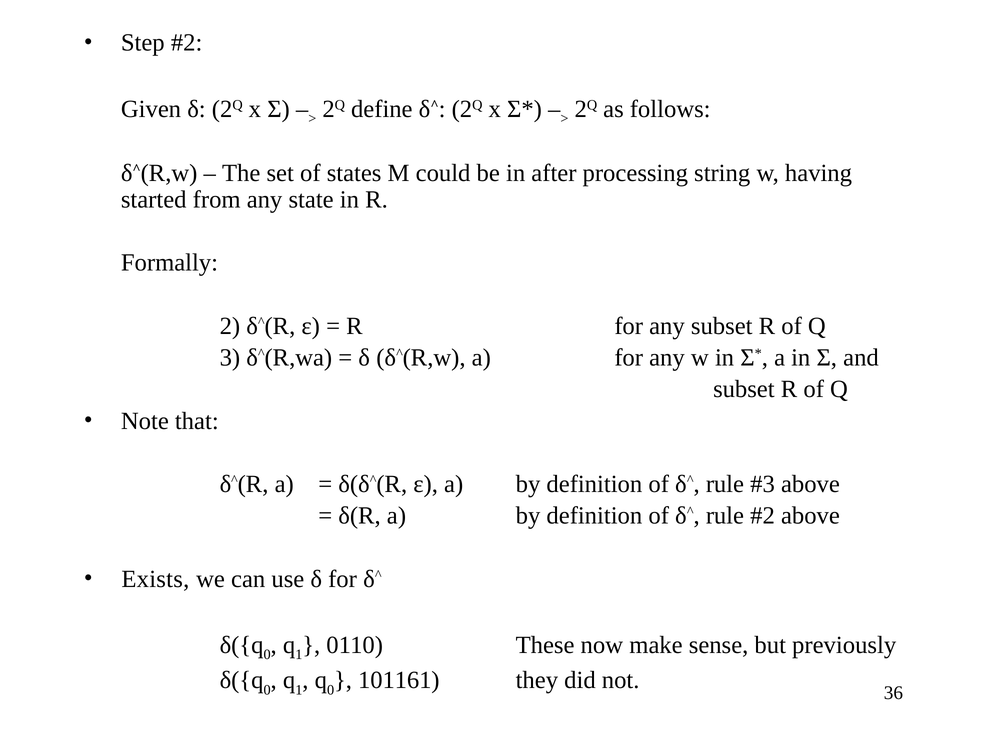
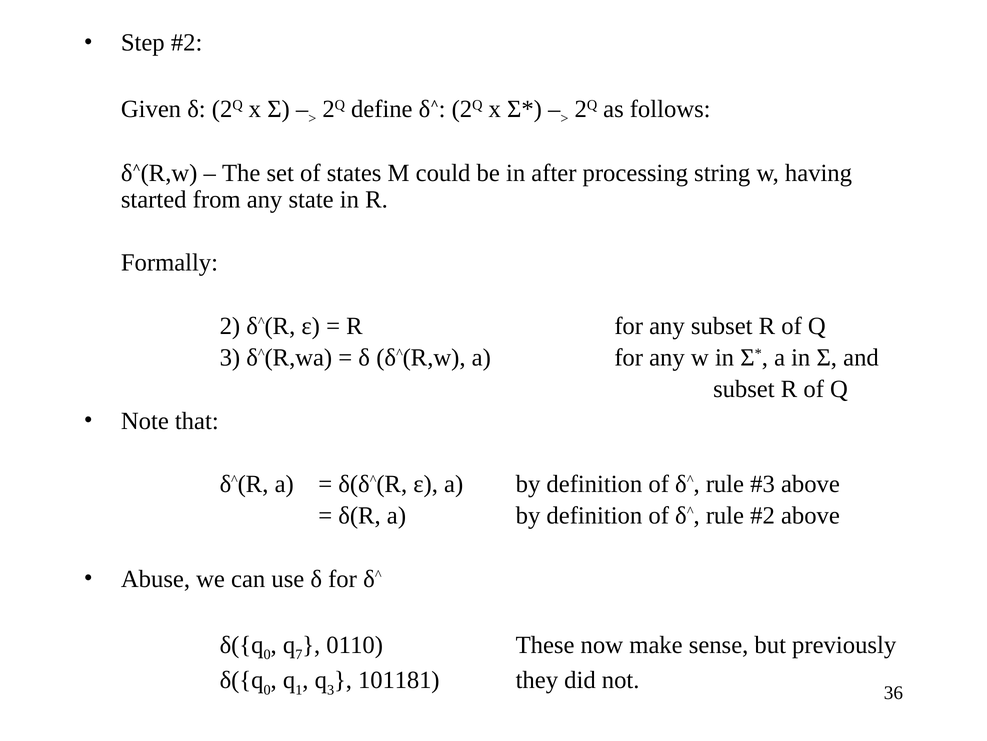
Exists: Exists -> Abuse (155, 578)
1: 1 -> 7 (299, 654)
0: 0 -> 3 (331, 689)
101161: 101161 -> 101181 (399, 680)
